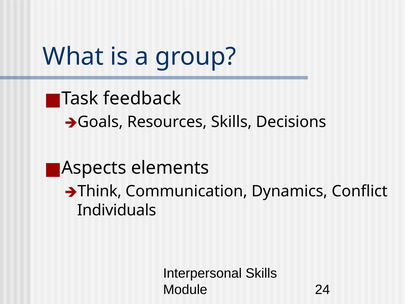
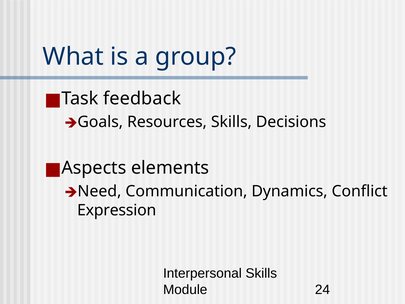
Think: Think -> Need (99, 191)
Individuals: Individuals -> Expression (117, 210)
